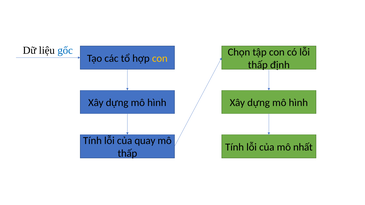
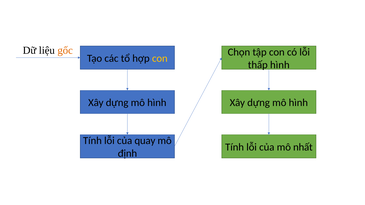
gốc colour: blue -> orange (65, 50)
thấp định: định -> hình (280, 65)
thấp: thấp -> định (127, 154)
